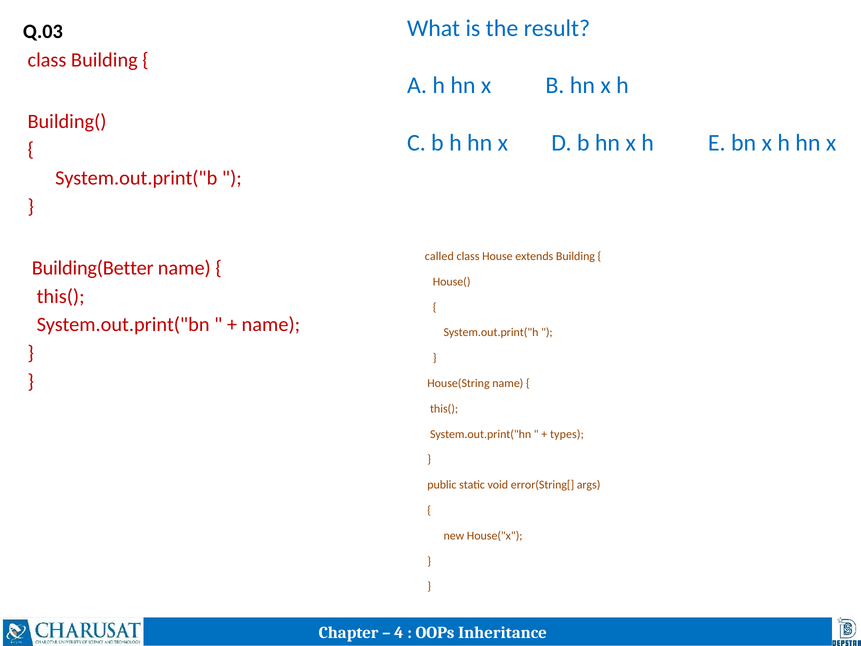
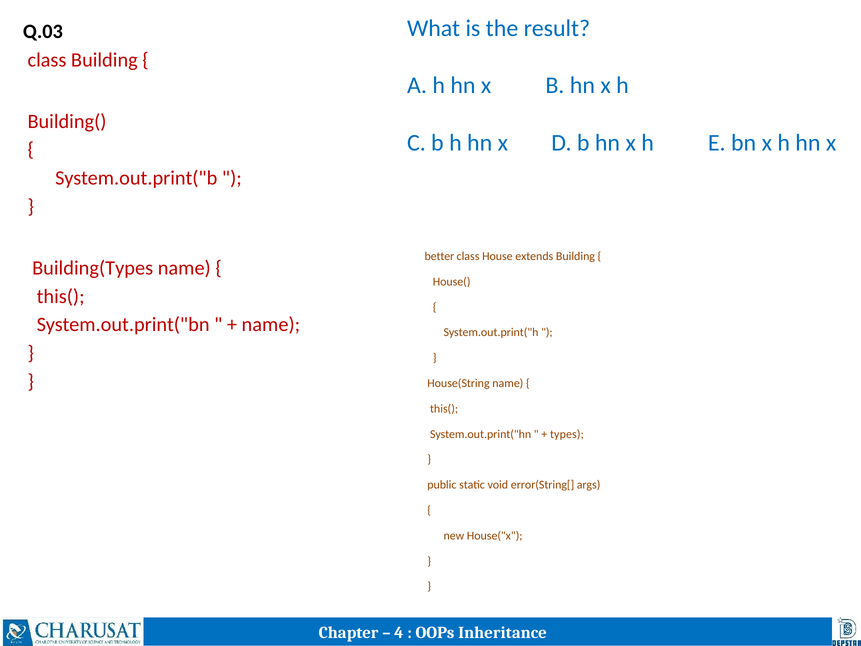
called: called -> better (439, 256)
Building(Better: Building(Better -> Building(Types (93, 268)
